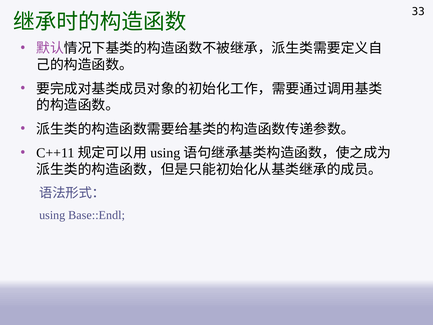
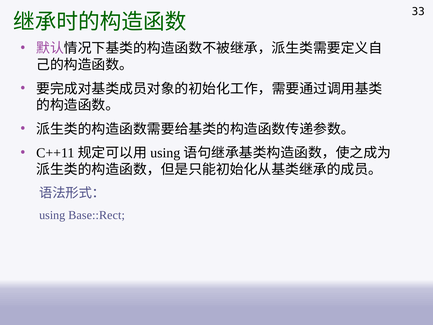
Base::Endl: Base::Endl -> Base::Rect (97, 215)
